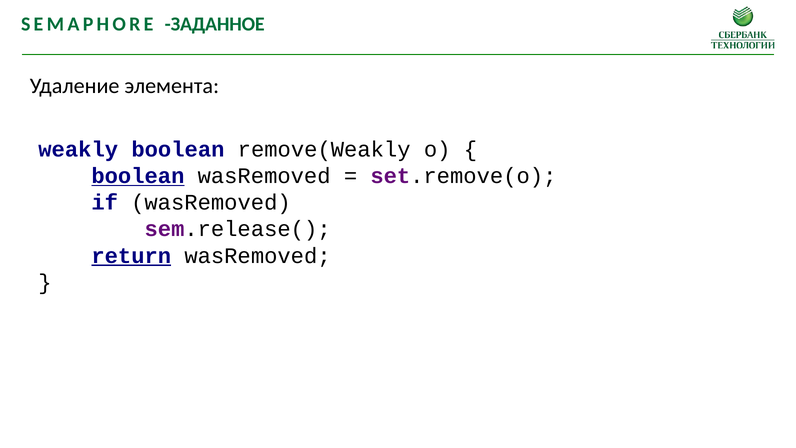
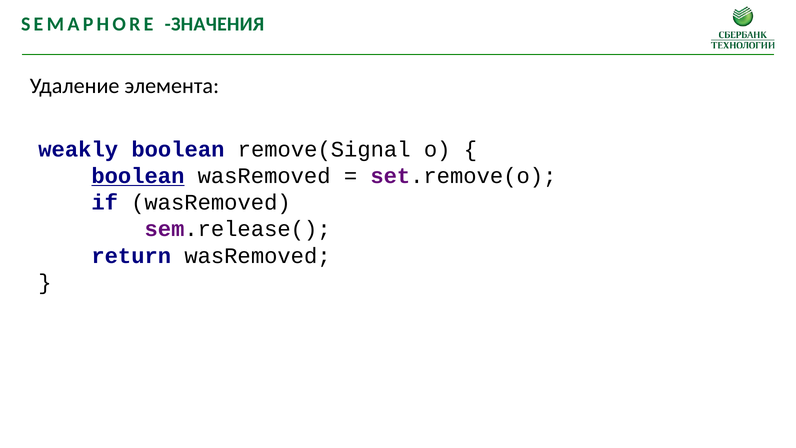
ЗАДАННОЕ: ЗАДАННОЕ -> ЗНАЧЕНИЯ (214, 24)
remove(Weakly: remove(Weakly -> remove(Signal (324, 149)
return underline: present -> none (131, 256)
